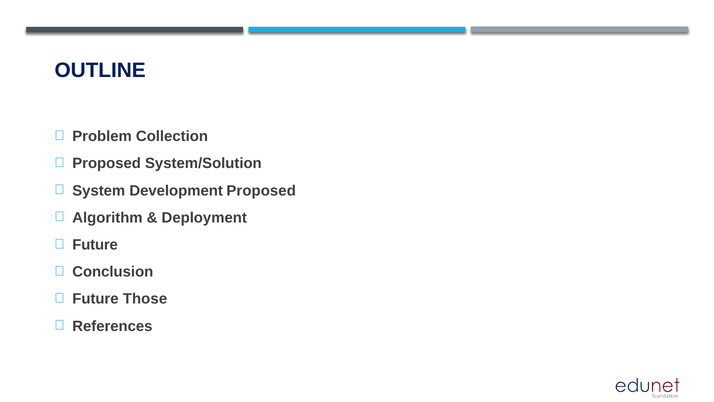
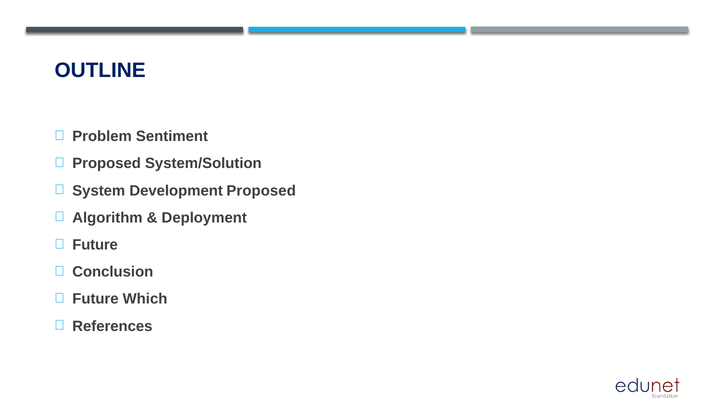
Collection: Collection -> Sentiment (172, 136)
Those: Those -> Which (145, 299)
